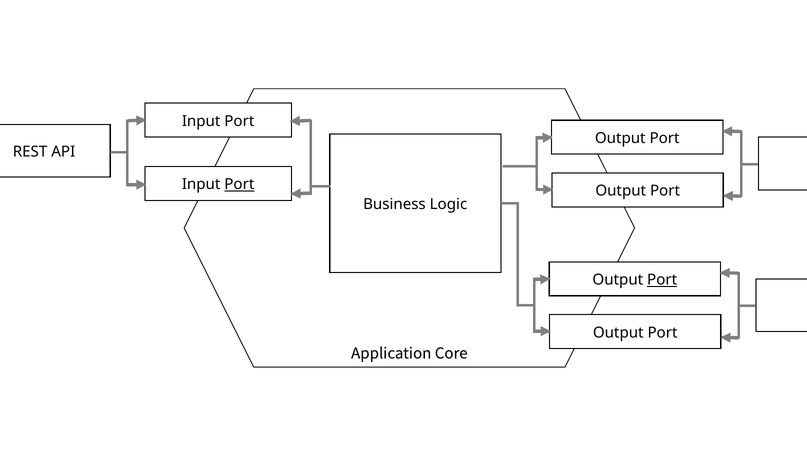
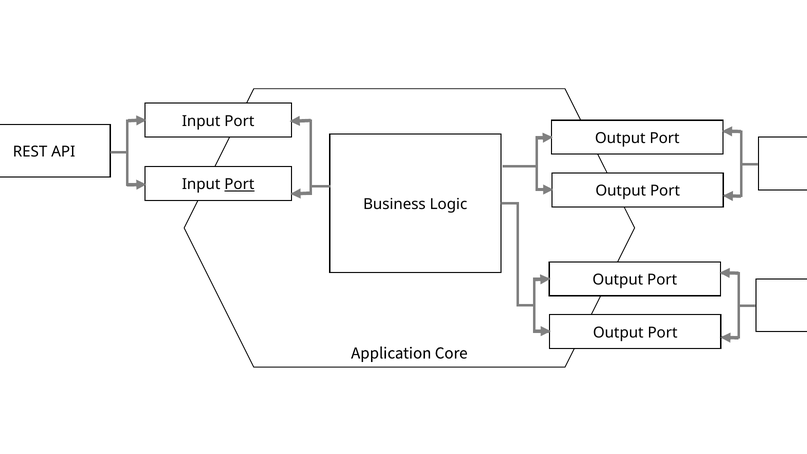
Port underline: present -> none (662, 280)
